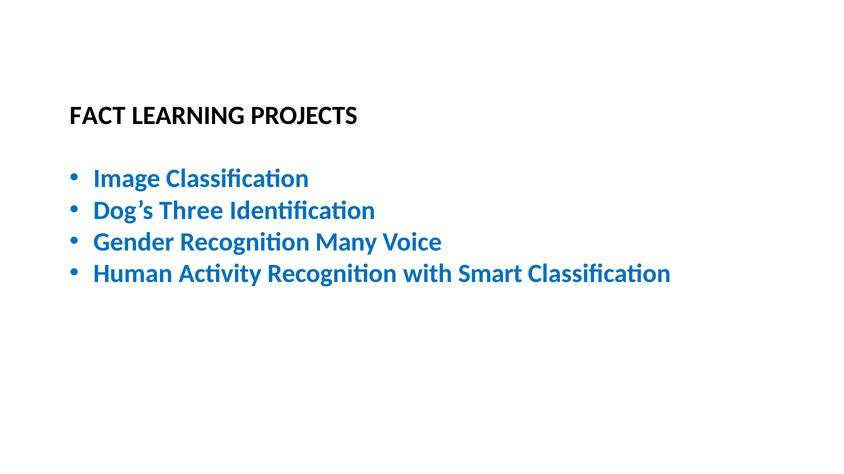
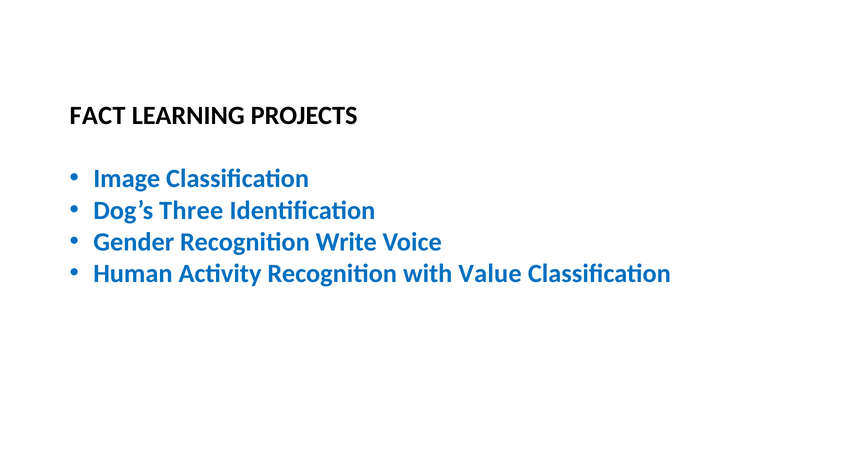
Many: Many -> Write (346, 242)
Smart: Smart -> Value (490, 274)
